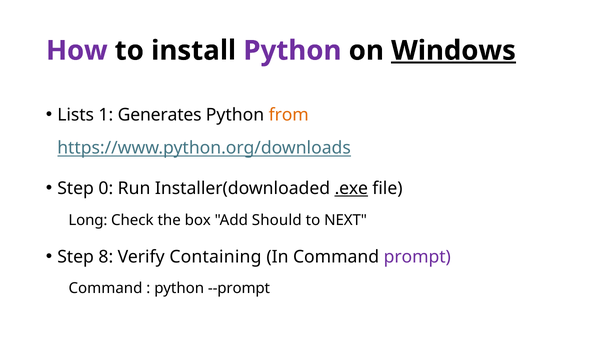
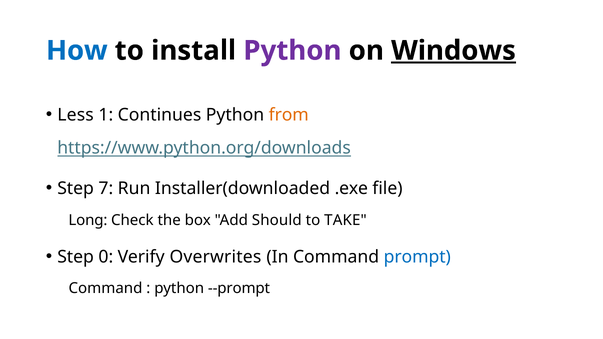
How colour: purple -> blue (77, 51)
Lists: Lists -> Less (76, 115)
Generates: Generates -> Continues (160, 115)
0: 0 -> 7 (106, 189)
.exe underline: present -> none (351, 189)
NEXT: NEXT -> TAKE (345, 220)
8: 8 -> 0 (106, 257)
Containing: Containing -> Overwrites (215, 257)
prompt colour: purple -> blue (417, 257)
